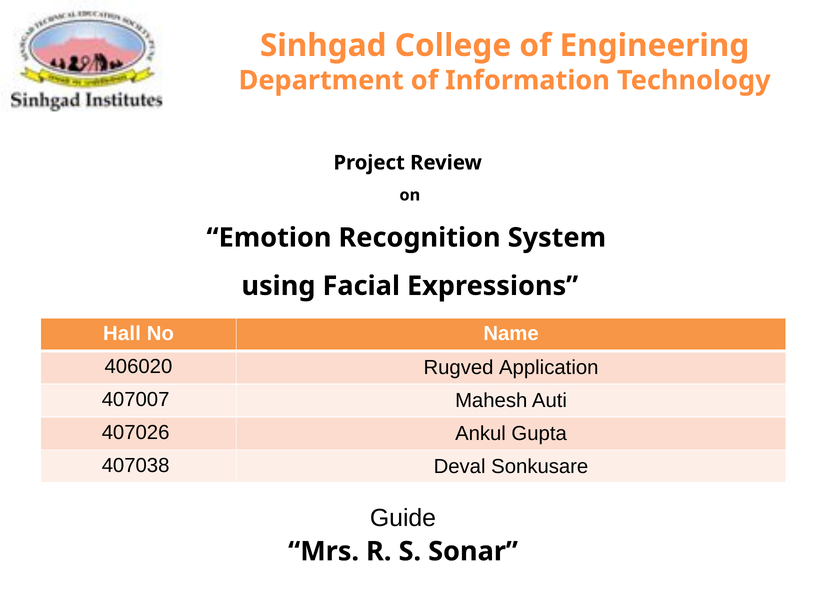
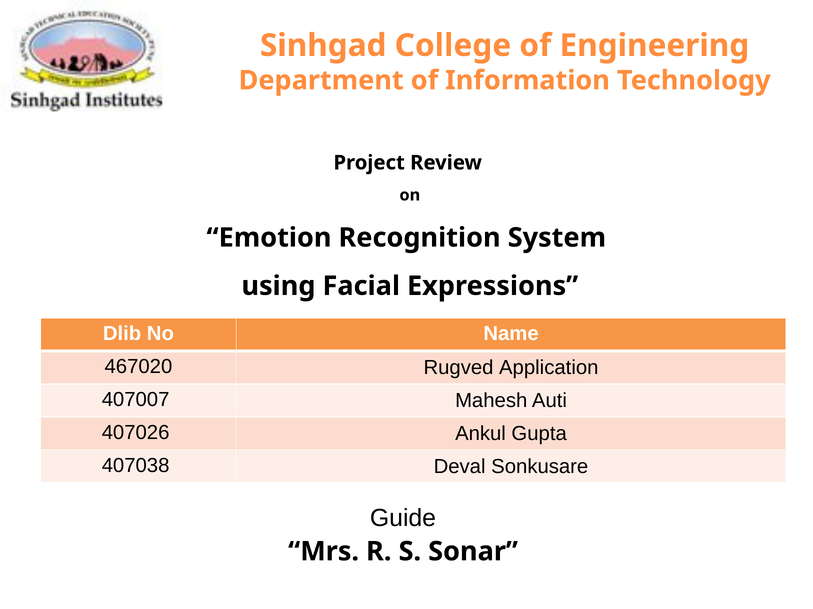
Hall: Hall -> Dlib (122, 334)
406020: 406020 -> 467020 (138, 367)
